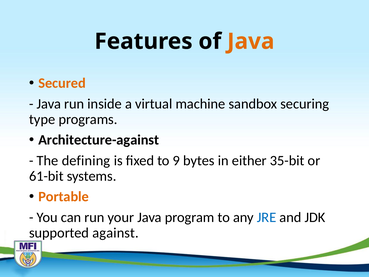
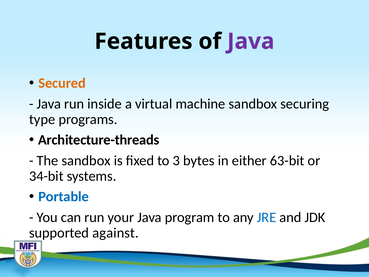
Java colour: orange -> purple (251, 41)
Architecture-against: Architecture-against -> Architecture-threads (99, 140)
The defining: defining -> sandbox (86, 160)
9: 9 -> 3 (176, 160)
35-bit: 35-bit -> 63-bit (287, 160)
61-bit: 61-bit -> 34-bit (46, 176)
Portable colour: orange -> blue (64, 196)
